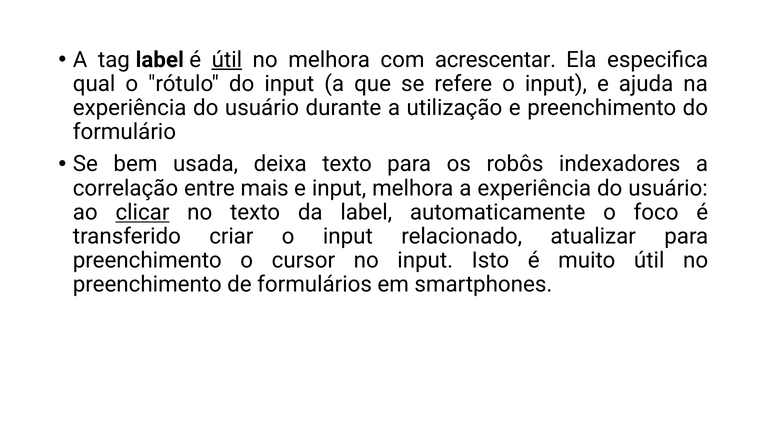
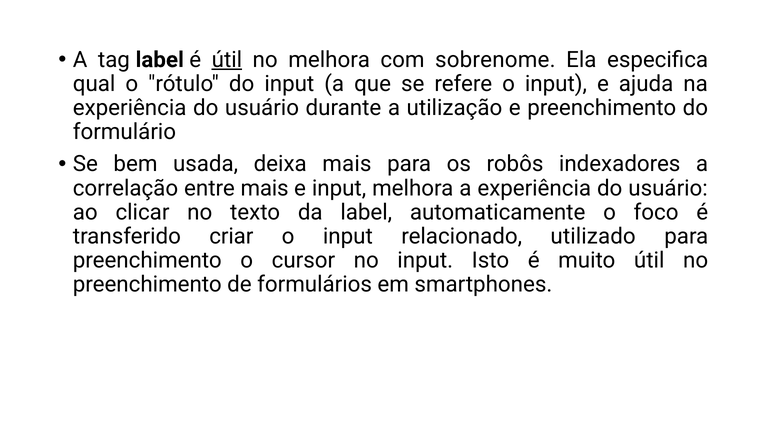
acrescentar: acrescentar -> sobrenome (495, 60)
deixa texto: texto -> mais (347, 164)
clicar underline: present -> none (142, 213)
atualizar: atualizar -> utilizado (593, 237)
